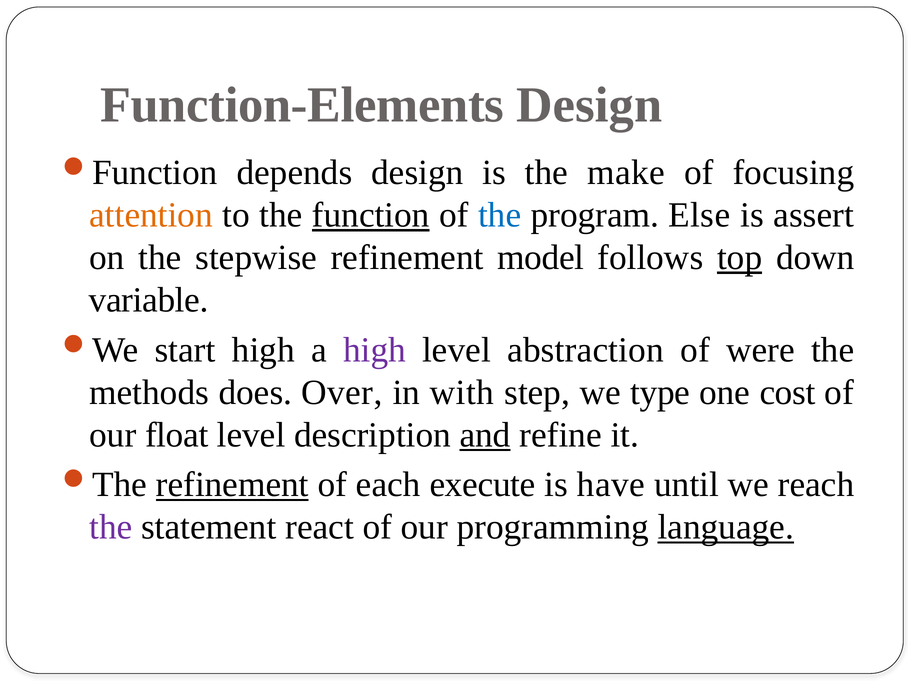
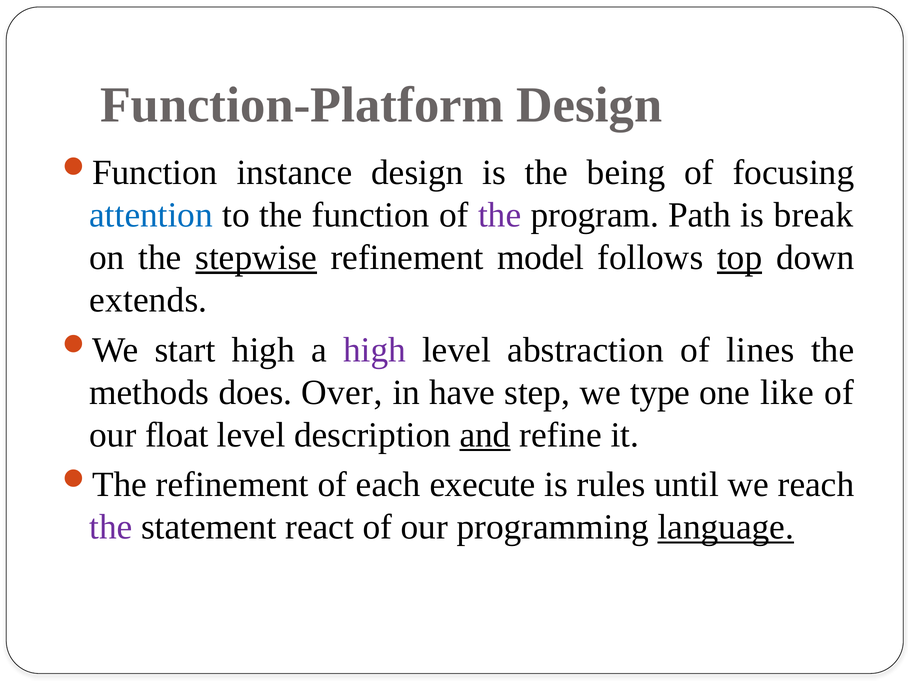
Function-Elements: Function-Elements -> Function-Platform (302, 105)
depends: depends -> instance (294, 172)
make: make -> being (626, 172)
attention colour: orange -> blue (151, 215)
function underline: present -> none (371, 215)
the colour: blue -> purple (500, 215)
Else: Else -> Path (700, 215)
assert: assert -> break (814, 215)
stepwise underline: none -> present (256, 257)
variable: variable -> extends (148, 300)
were: were -> lines (760, 350)
with: with -> have (462, 392)
cost: cost -> like (787, 392)
refinement underline: present -> none (232, 484)
have: have -> rules (611, 484)
